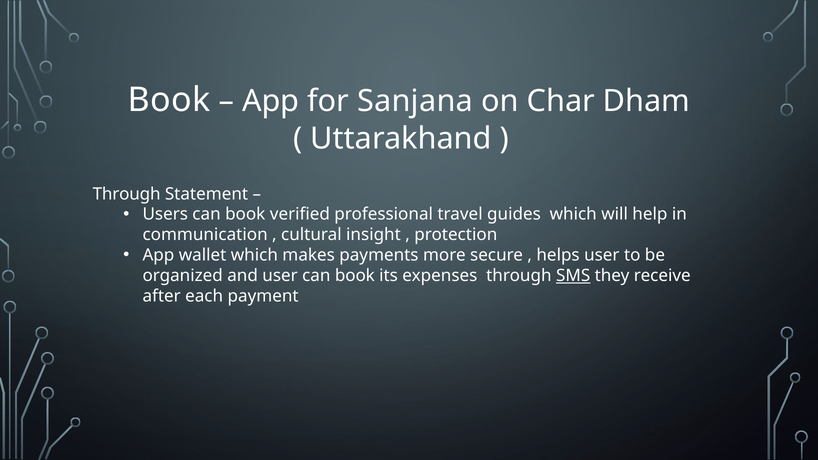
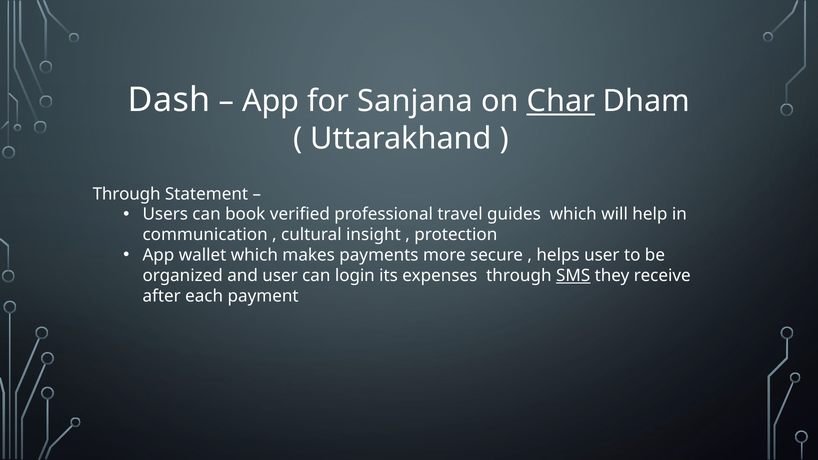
Book: Book -> Dash (169, 100)
Char underline: none -> present (561, 101)
user can book: book -> login (355, 276)
